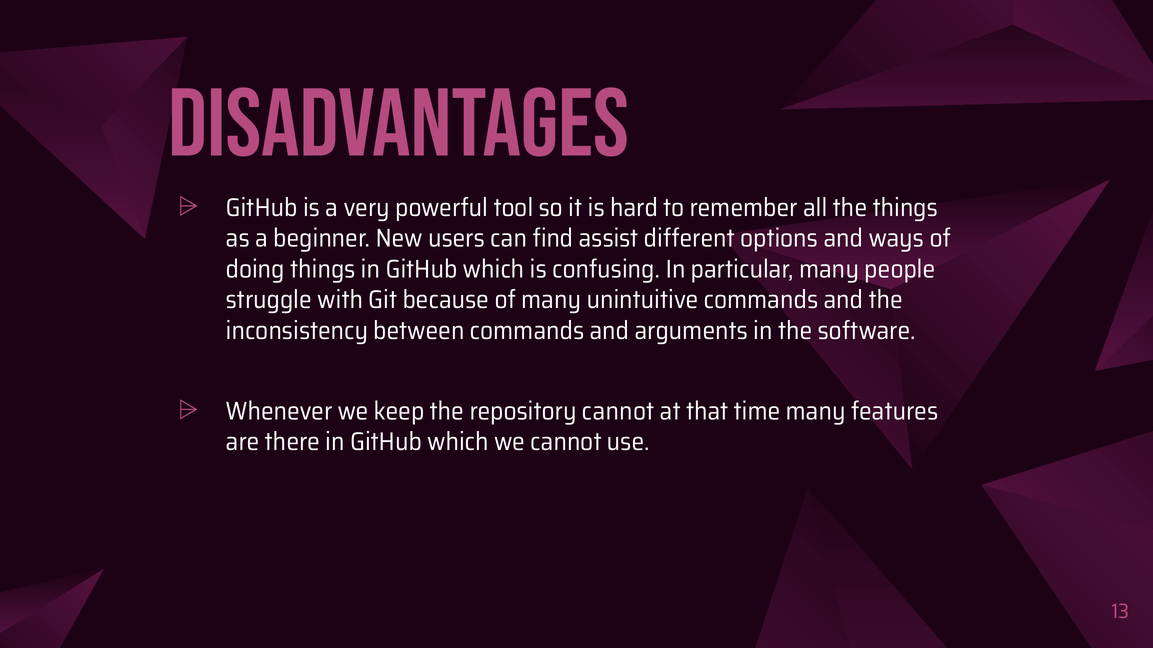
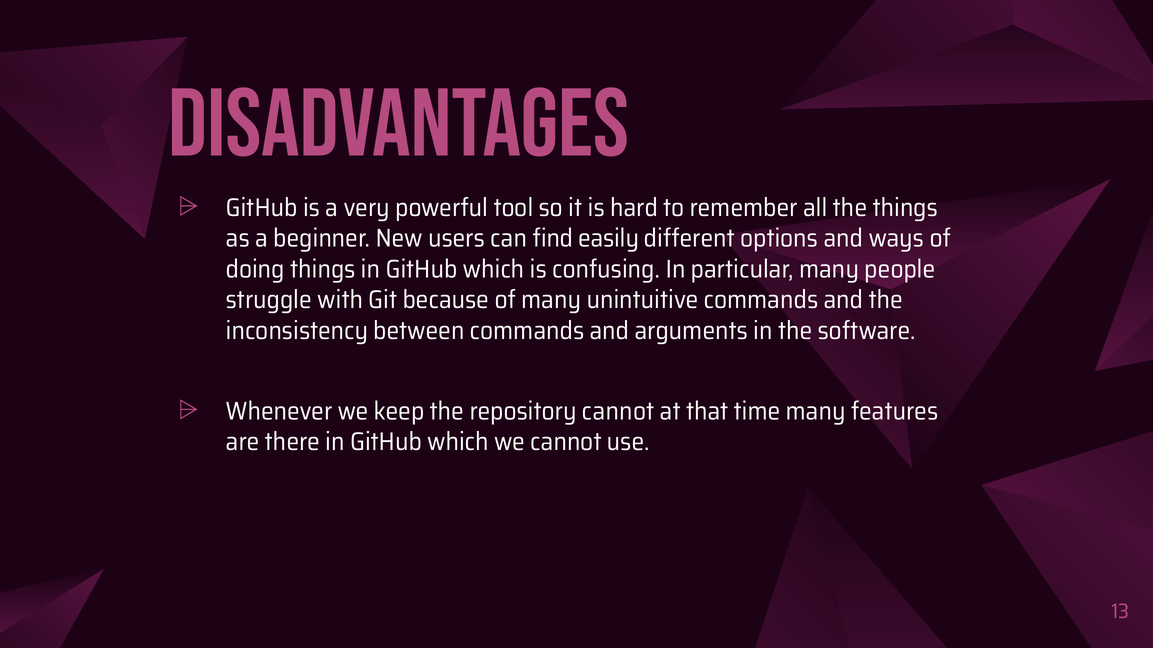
assist: assist -> easily (609, 239)
